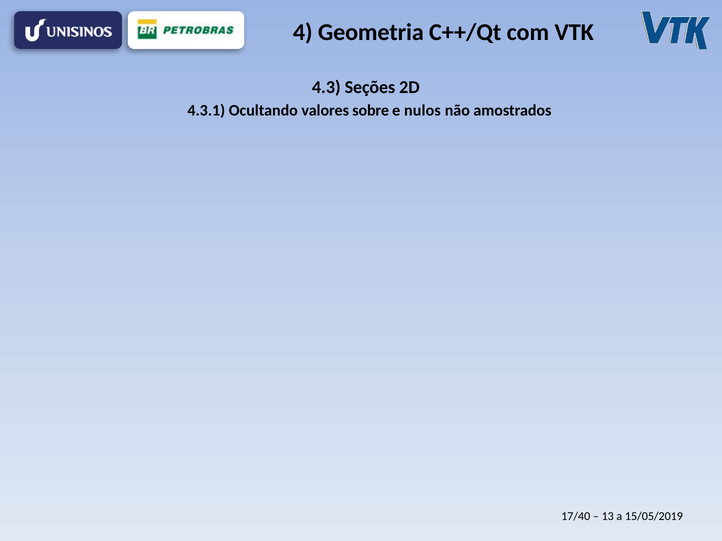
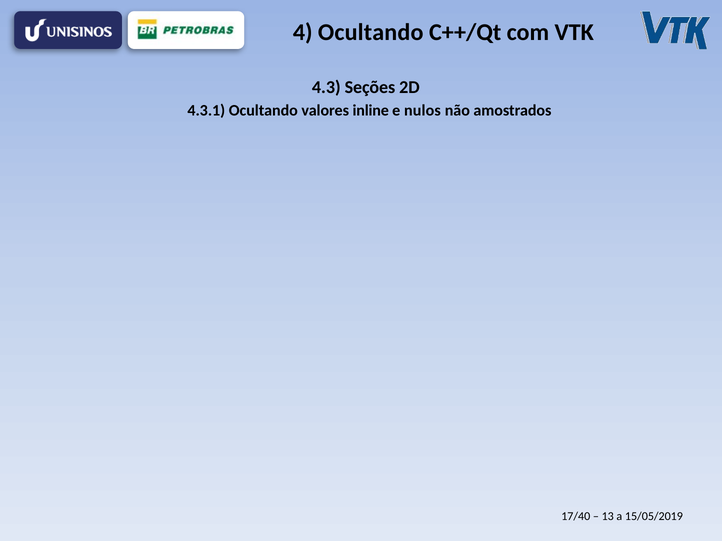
4 Geometria: Geometria -> Ocultando (371, 33)
sobre: sobre -> inline (371, 110)
